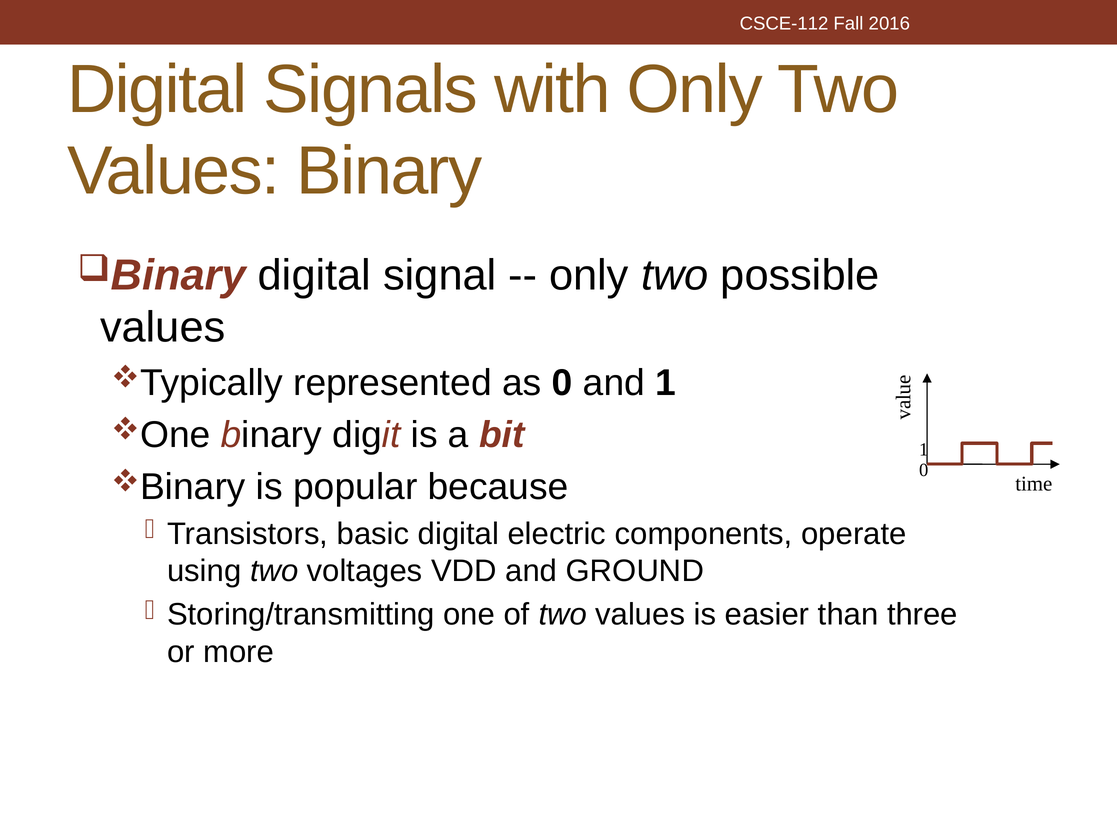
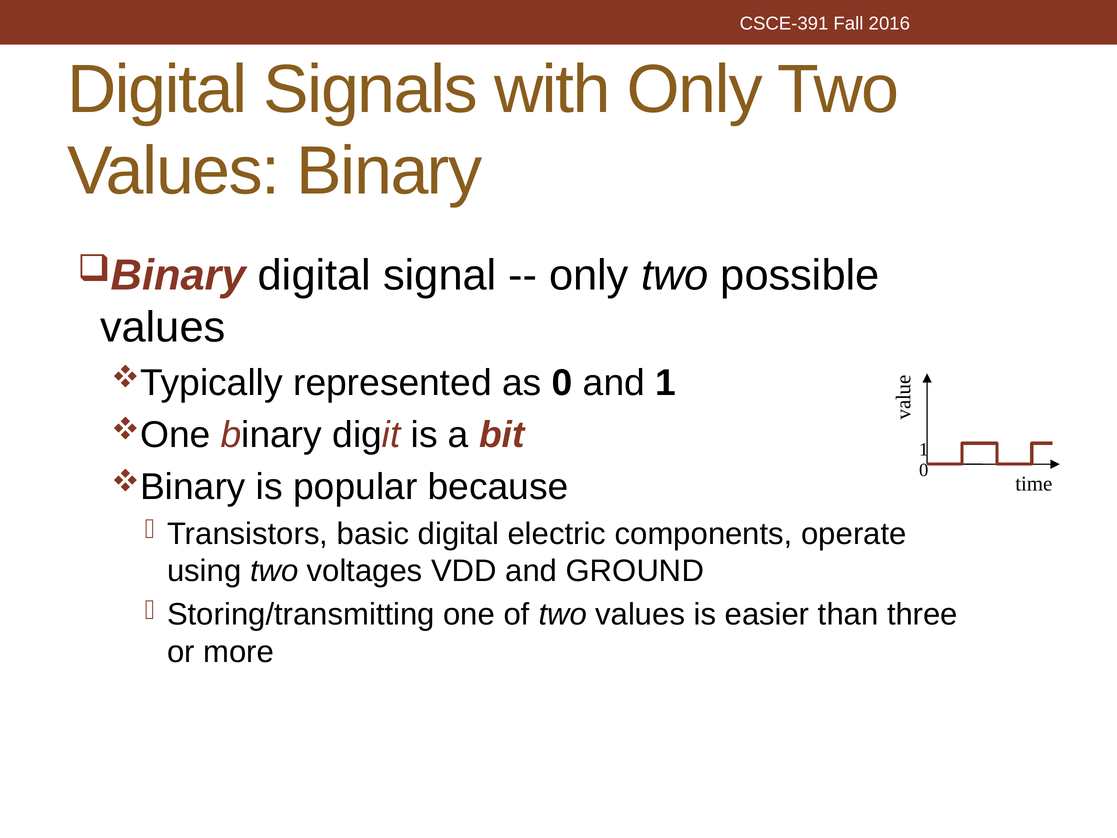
CSCE-112: CSCE-112 -> CSCE-391 (784, 24)
